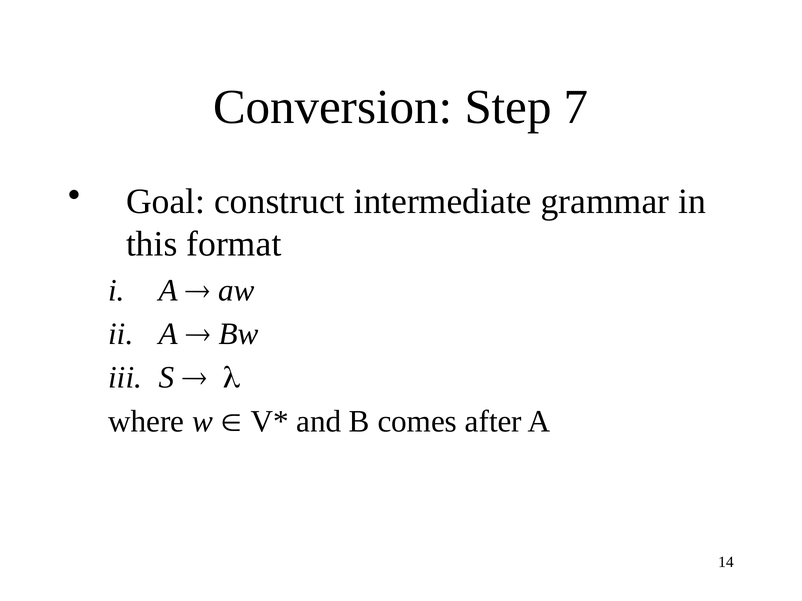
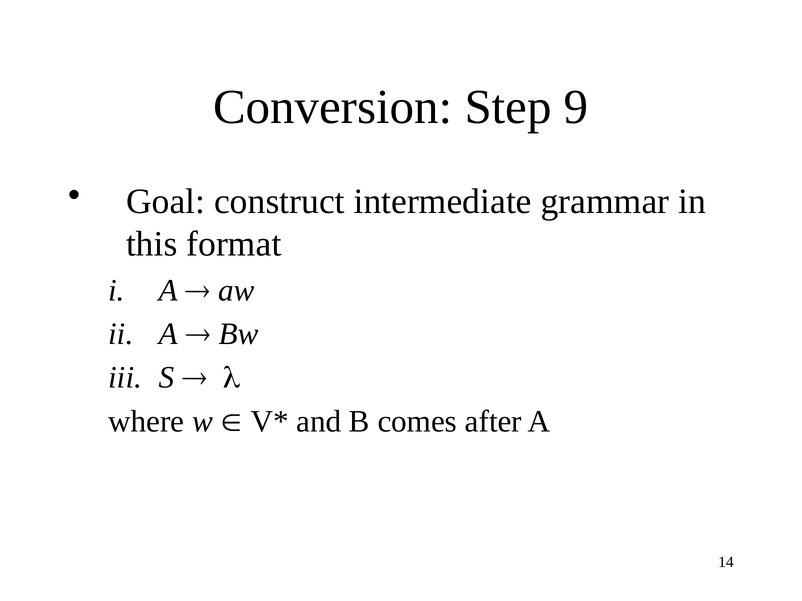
7: 7 -> 9 (576, 107)
